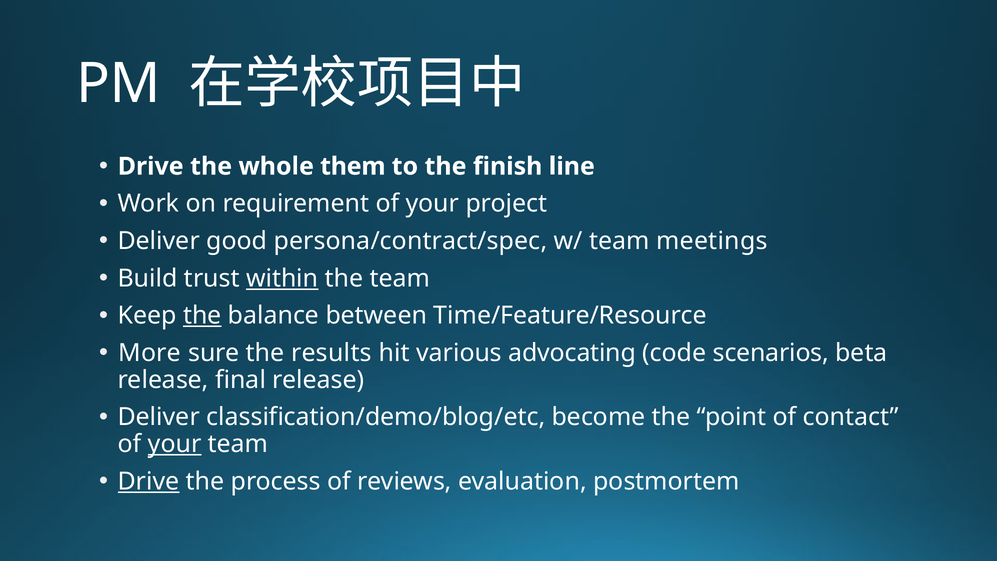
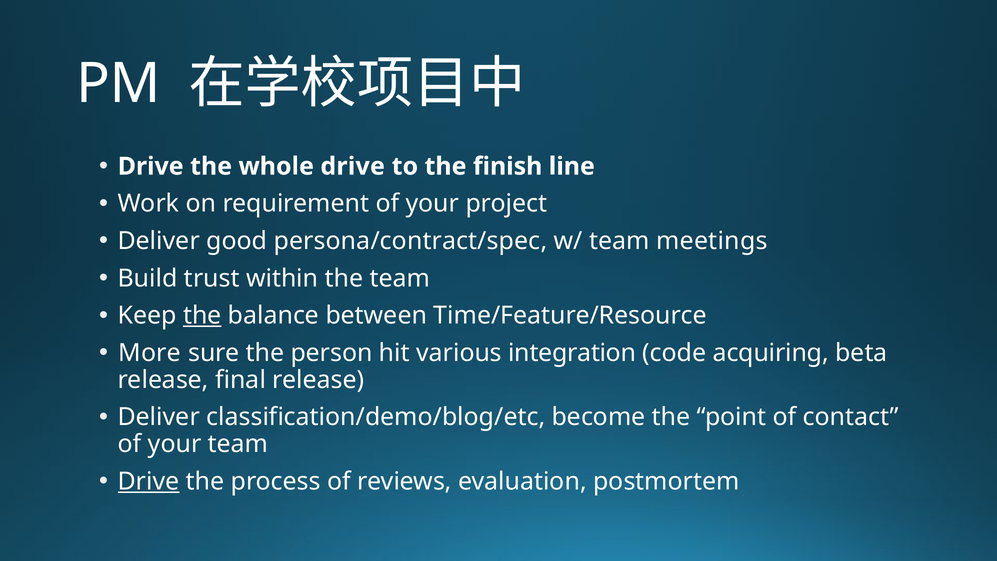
whole them: them -> drive (353, 166)
within underline: present -> none (282, 278)
results: results -> person (332, 353)
advocating: advocating -> integration (572, 353)
scenarios: scenarios -> acquiring (771, 353)
your underline: present -> none (175, 444)
